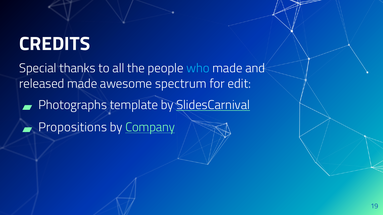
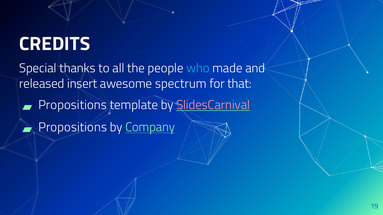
released made: made -> insert (82, 84)
edit: edit -> that (239, 84)
Photographs: Photographs -> Propositions (73, 105)
SlidesCarnival colour: white -> pink (213, 105)
